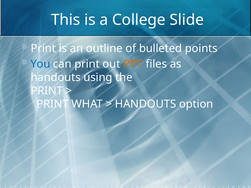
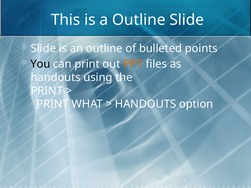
a College: College -> Outline (139, 20)
Print: Print -> Slide (43, 48)
You colour: blue -> black (40, 64)
